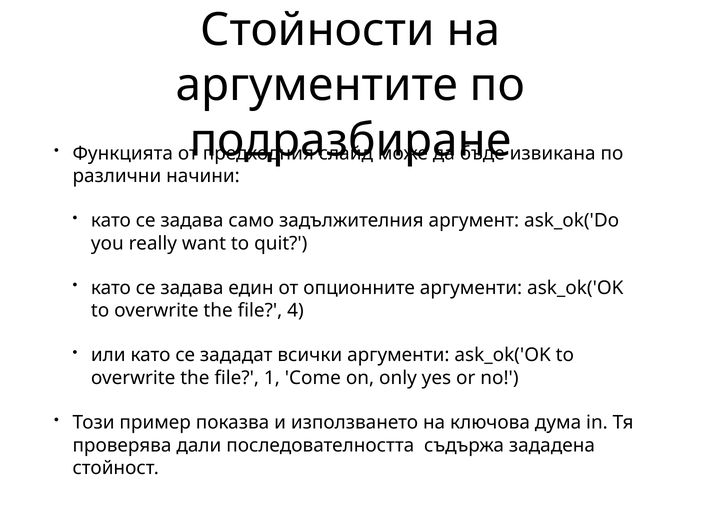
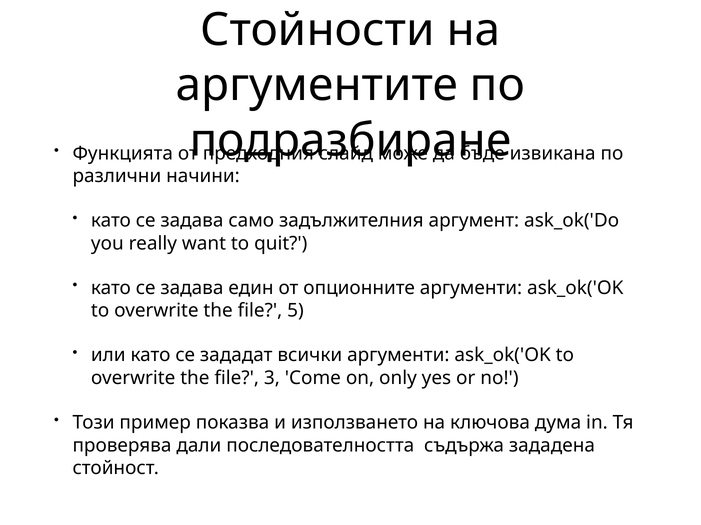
4: 4 -> 5 (295, 311)
1: 1 -> 3 (272, 378)
